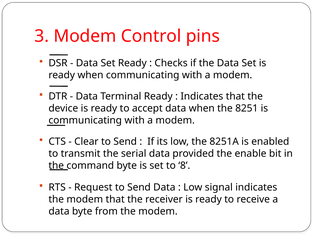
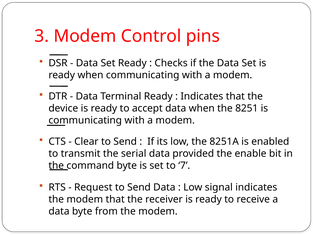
8: 8 -> 7 (184, 165)
